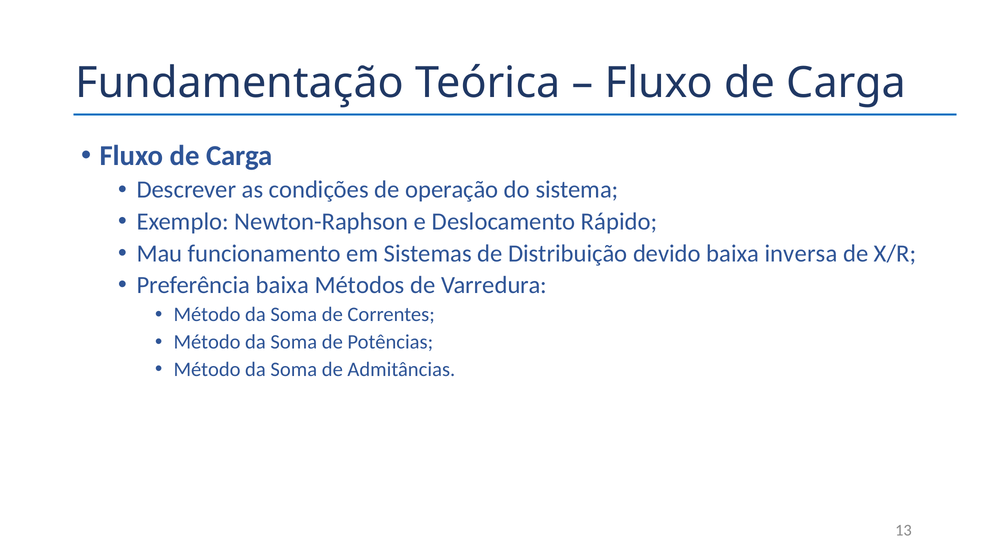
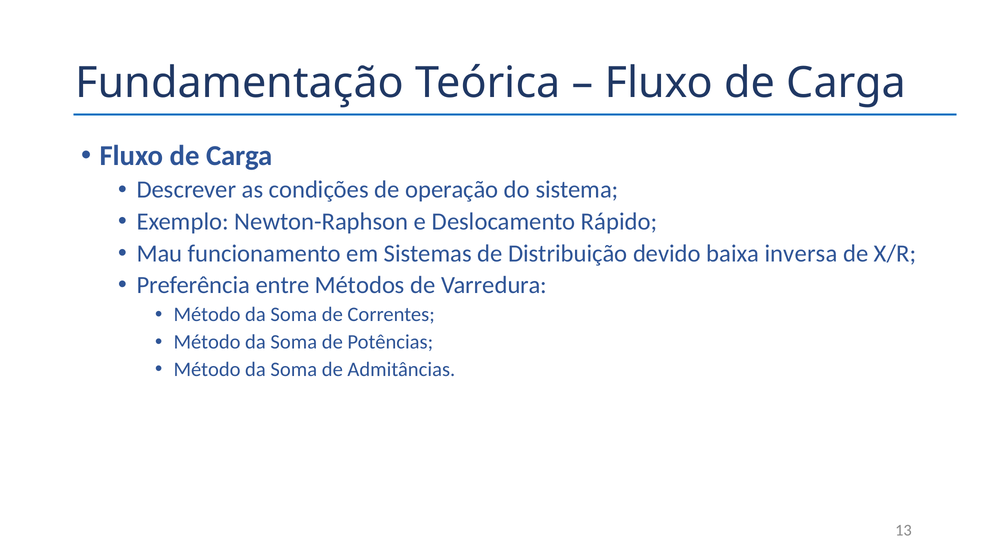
Preferência baixa: baixa -> entre (283, 285)
